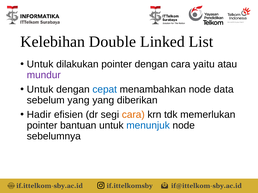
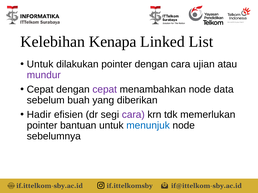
Double: Double -> Kenapa (113, 42)
yaitu: yaitu -> ujian (204, 64)
Untuk: Untuk -> Cepat (40, 90)
cepat colour: blue -> purple (105, 90)
sebelum yang: yang -> buah (79, 100)
cara colour: orange -> purple (133, 115)
